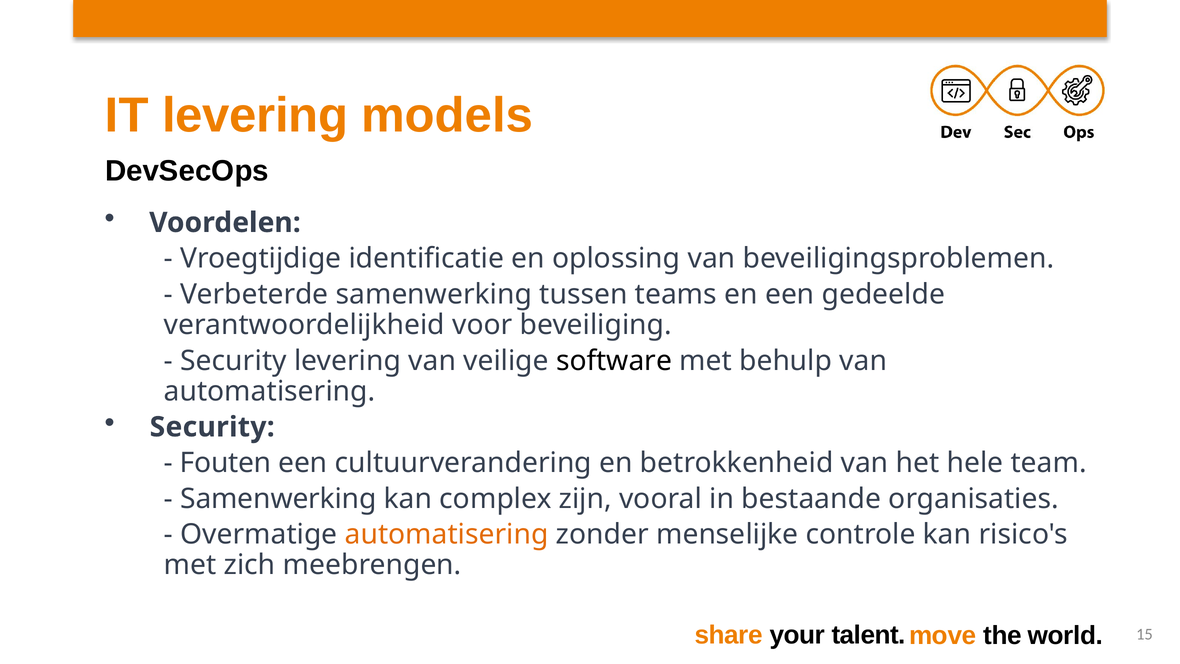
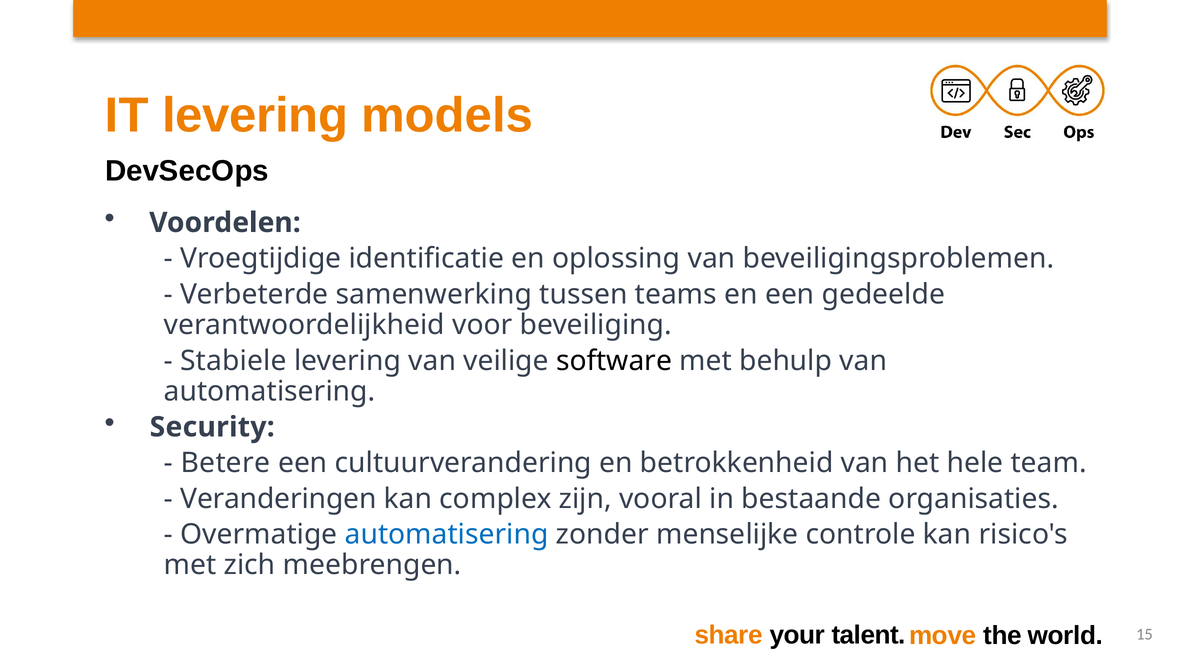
Security: Security -> Stabiele (233, 361)
Fouten: Fouten -> Betere (225, 463)
Samenwerking: Samenwerking -> Veranderingen (278, 499)
automatisering colour: orange -> blue (447, 534)
